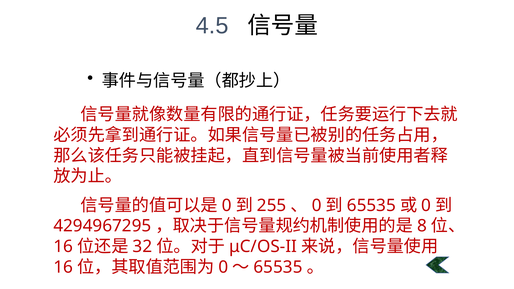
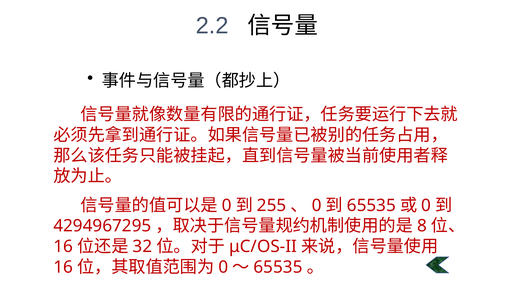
4.5: 4.5 -> 2.2 (212, 26)
